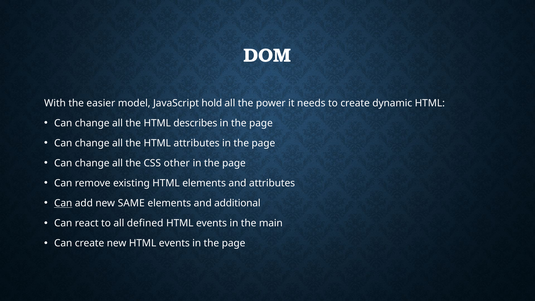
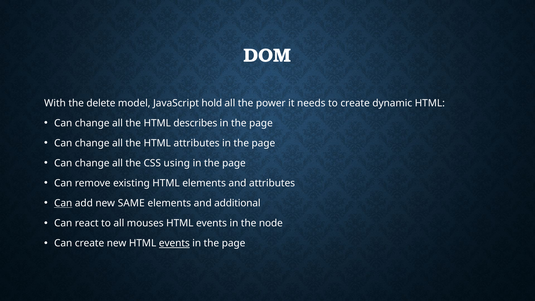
easier: easier -> delete (101, 103)
other: other -> using (177, 163)
defined: defined -> mouses (145, 223)
main: main -> node (271, 223)
events underline: none -> present (174, 243)
